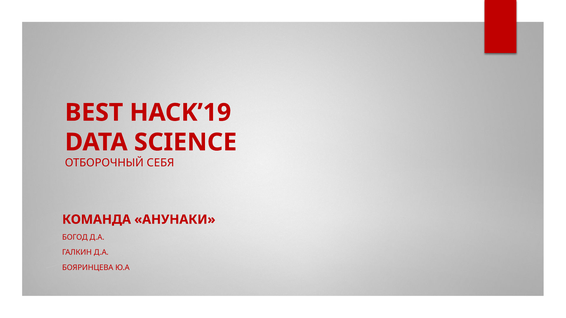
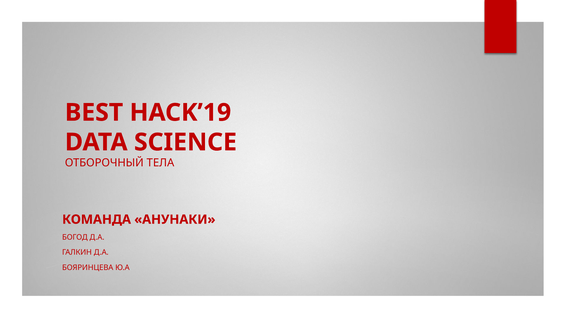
СЕБЯ: СЕБЯ -> ТЕЛА (160, 163)
